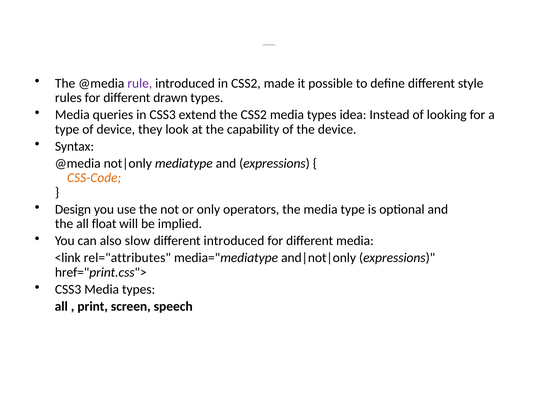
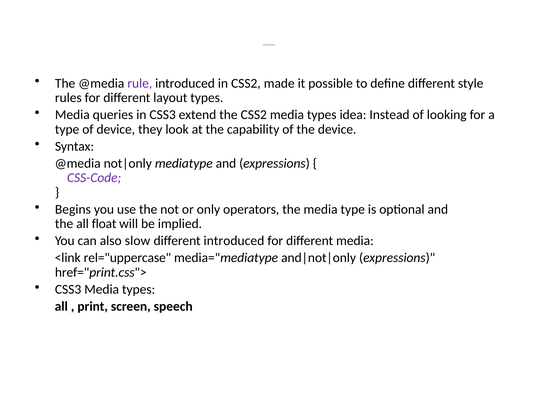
drawn: drawn -> layout (170, 98)
CSS-Code colour: orange -> purple (94, 178)
Design: Design -> Begins (73, 209)
rel="attributes: rel="attributes -> rel="uppercase (127, 257)
